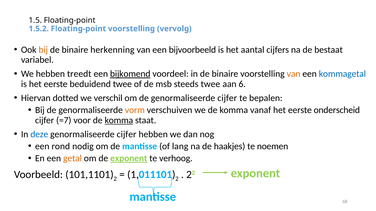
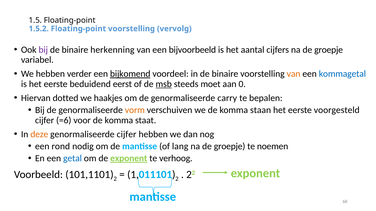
bij colour: orange -> purple (43, 50)
cijfers na de bestaat: bestaat -> groepje (329, 50)
treedt: treedt -> verder (79, 74)
beduidend twee: twee -> eerst (122, 84)
msb underline: none -> present (164, 84)
steeds twee: twee -> moet (211, 84)
6: 6 -> 0 (242, 84)
verschil: verschil -> haakjes (108, 98)
de genormaliseerde cijfer: cijfer -> carry (227, 98)
vanaf: vanaf -> staan (261, 110)
onderscheid: onderscheid -> voorgesteld (337, 110)
=7: =7 -> =6 (64, 120)
komma underline: present -> none (119, 120)
deze colour: blue -> orange (39, 135)
haakjes: haakjes -> groepje (230, 147)
getal colour: orange -> blue (73, 159)
